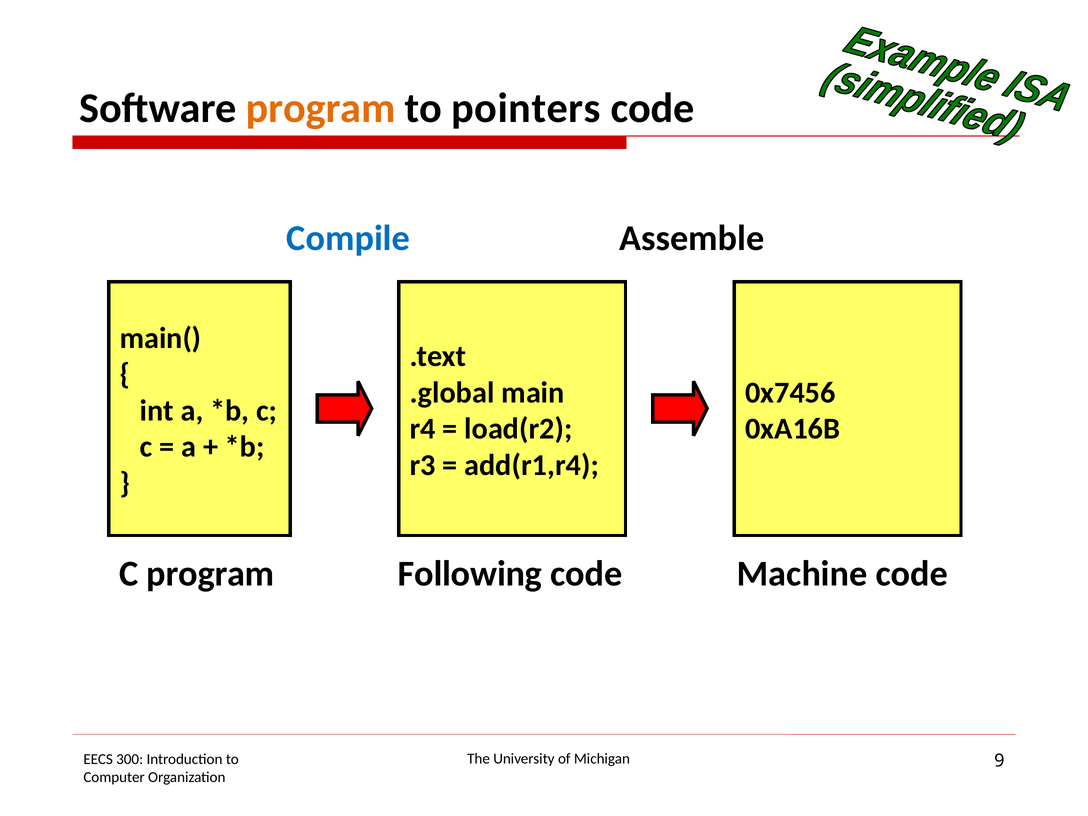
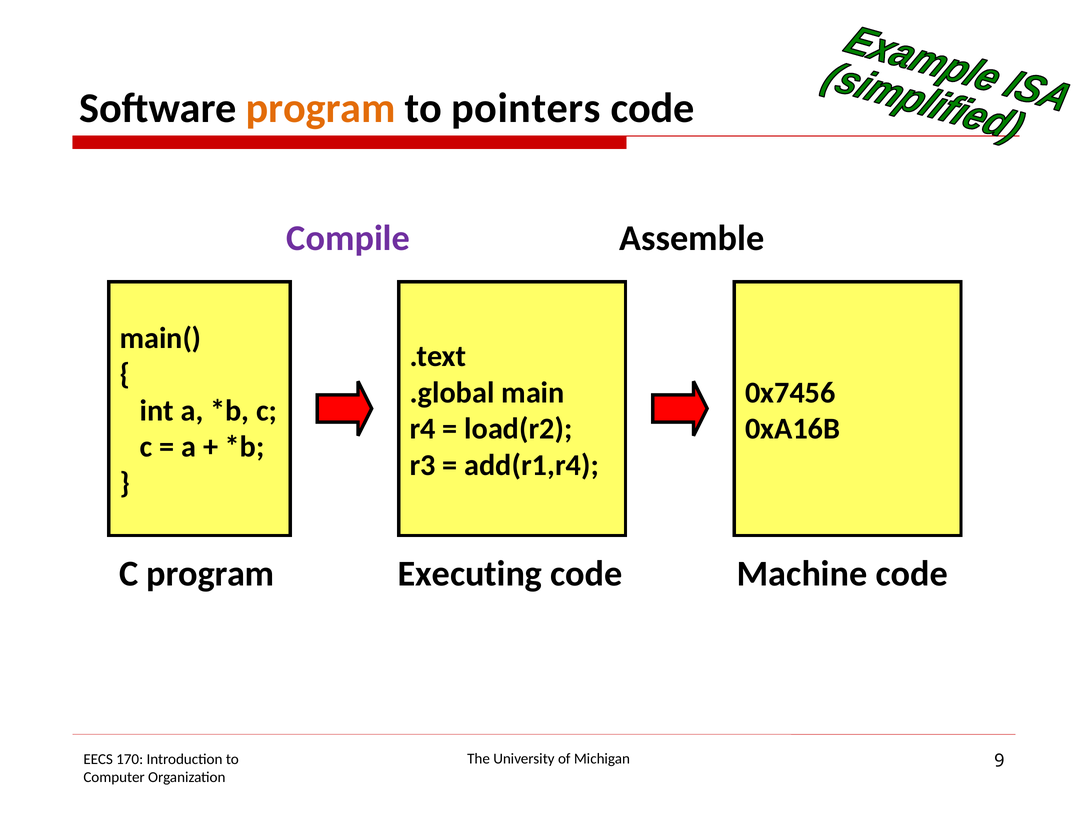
Compile colour: blue -> purple (348, 238)
Following: Following -> Executing (470, 574)
300: 300 -> 170 (130, 759)
